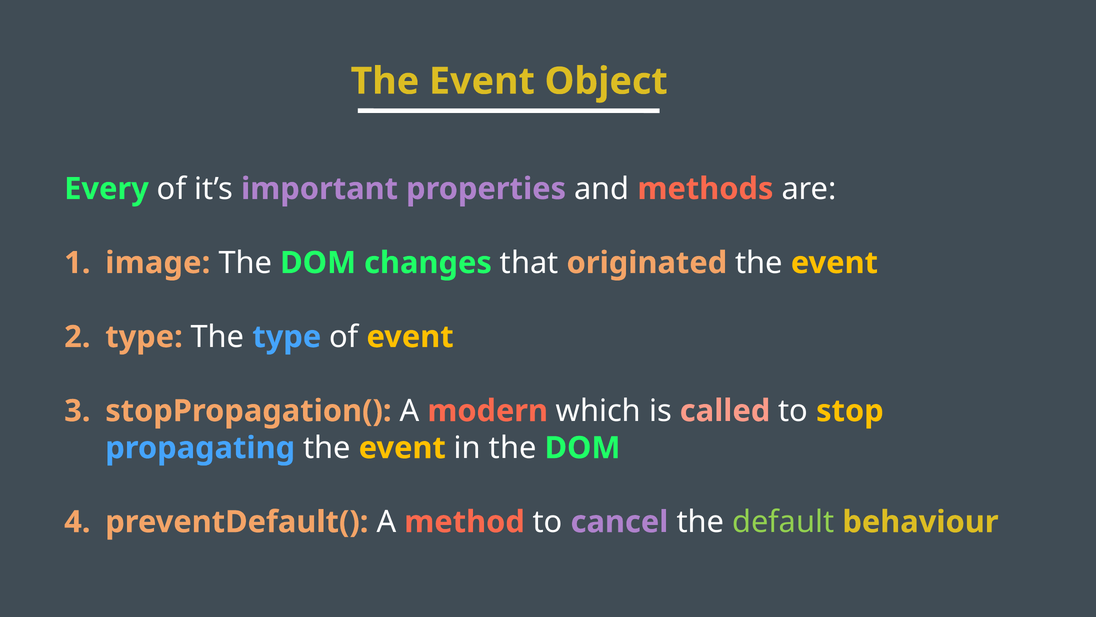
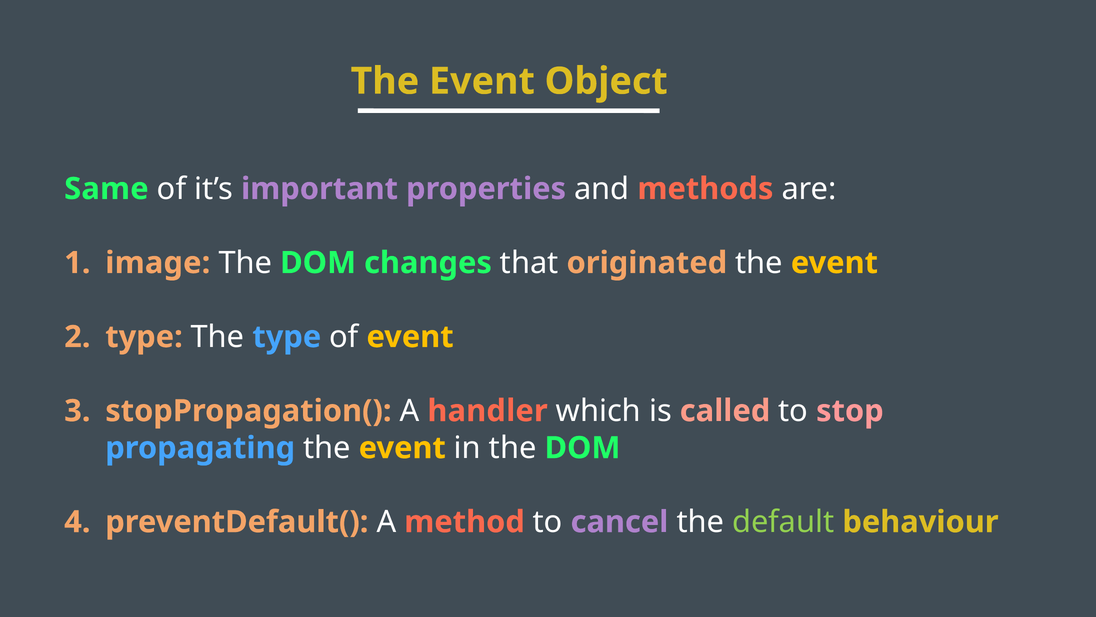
Every: Every -> Same (106, 189)
modern: modern -> handler (488, 411)
stop colour: yellow -> pink (850, 411)
